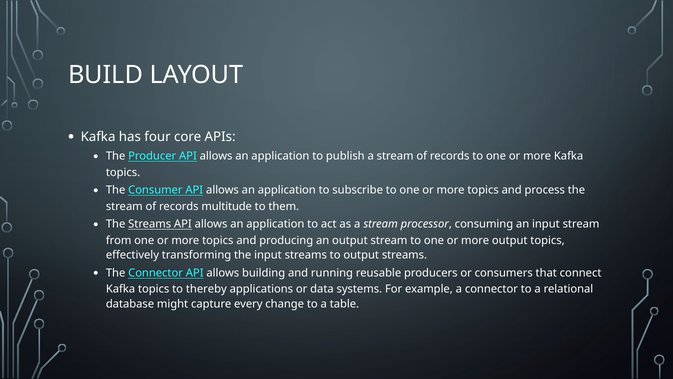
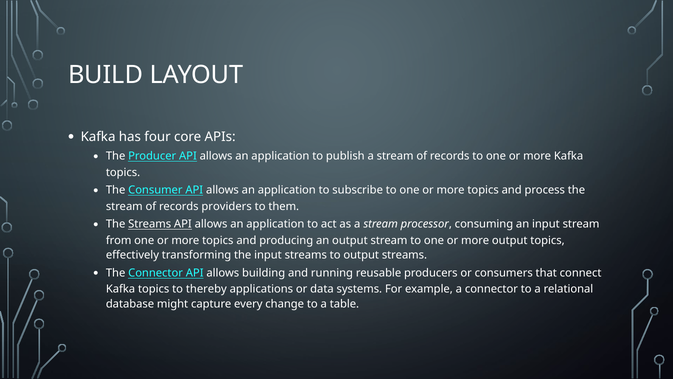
multitude: multitude -> providers (227, 206)
